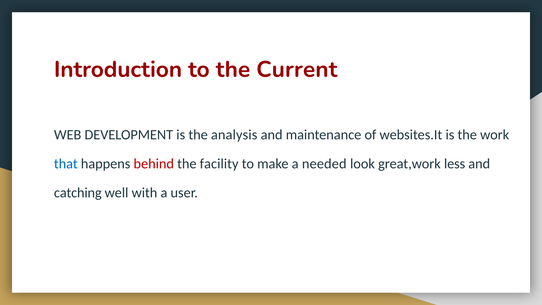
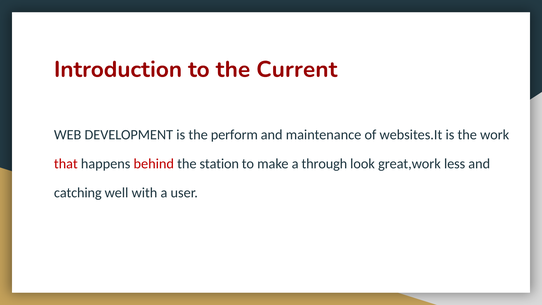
analysis: analysis -> perform (234, 135)
that colour: blue -> red (66, 164)
facility: facility -> station (219, 164)
needed: needed -> through (324, 164)
